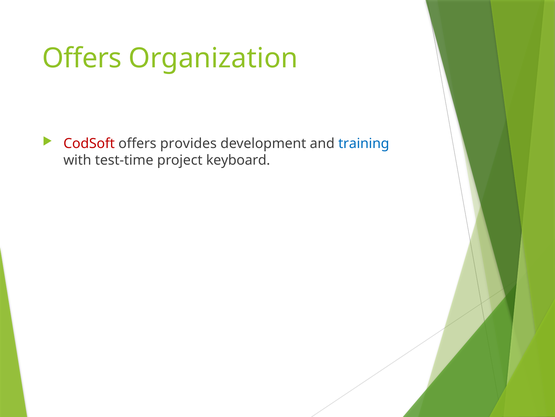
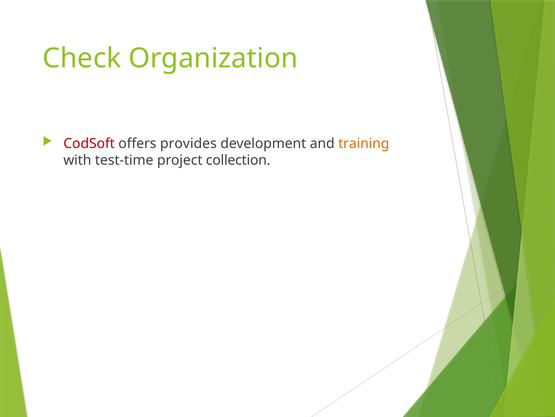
Offers: Offers -> Check (82, 58)
training colour: blue -> orange (364, 143)
keyboard: keyboard -> collection (238, 160)
